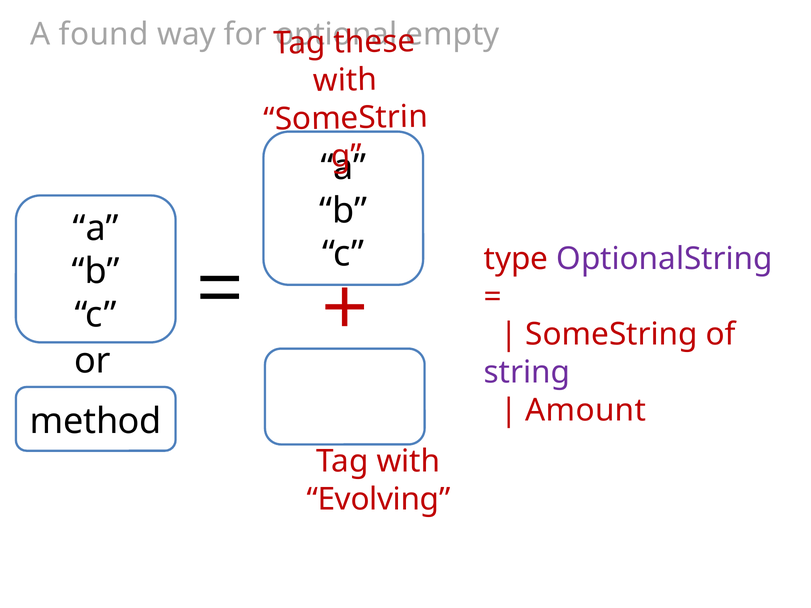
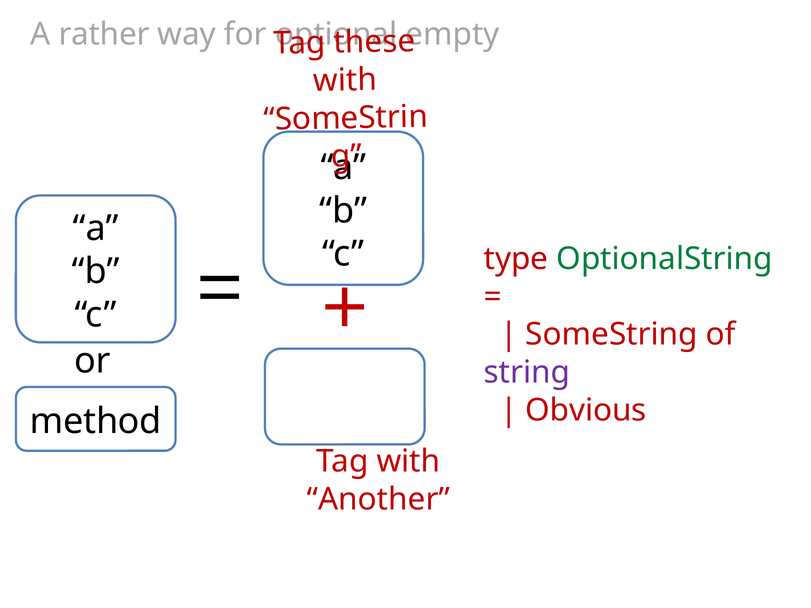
found: found -> rather (104, 34)
OptionalString colour: purple -> green (665, 259)
Amount: Amount -> Obvious (586, 410)
Evolving: Evolving -> Another (378, 500)
